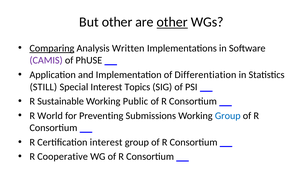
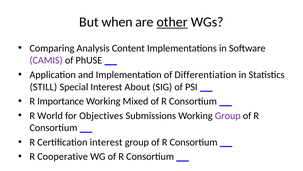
But other: other -> when (117, 22)
Comparing underline: present -> none (52, 48)
Written: Written -> Content (128, 48)
Topics: Topics -> About (137, 87)
Sustainable: Sustainable -> Importance (61, 101)
Public: Public -> Mixed (136, 101)
Preventing: Preventing -> Objectives (101, 115)
Group colour: blue -> purple (228, 115)
